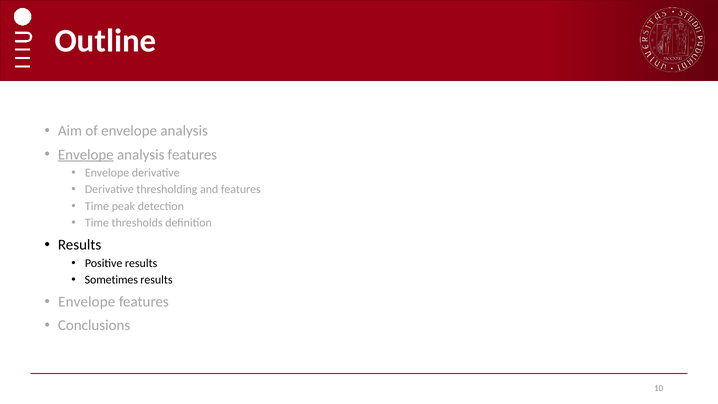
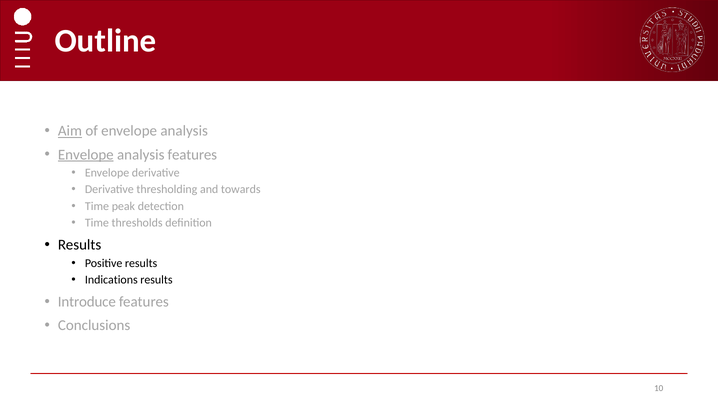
Aim underline: none -> present (70, 131)
and features: features -> towards (241, 189)
Sometimes: Sometimes -> Indications (111, 280)
Envelope: Envelope -> Introduce (87, 302)
